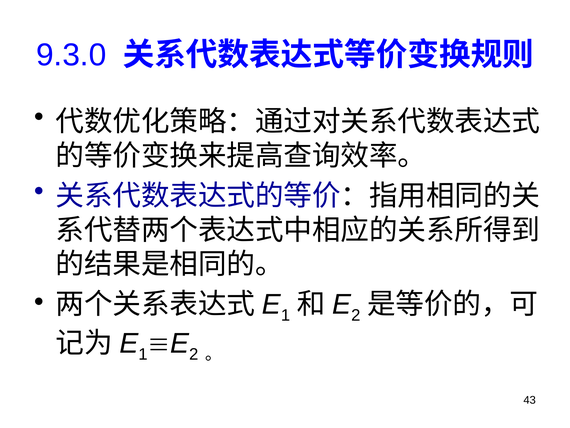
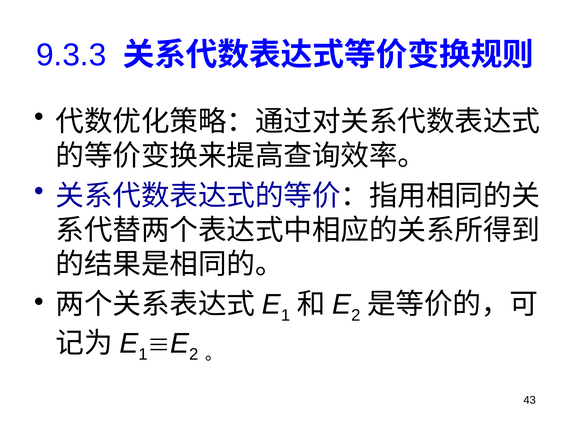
9.3.0: 9.3.0 -> 9.3.3 (71, 55)
